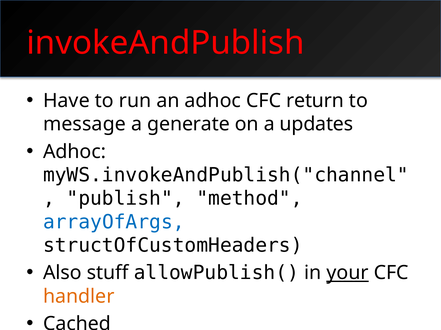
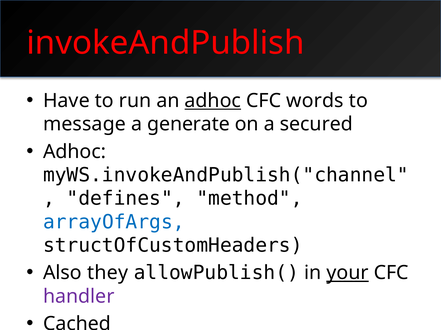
adhoc underline: none -> present (213, 101)
return: return -> words (315, 101)
updates: updates -> secured (316, 124)
publish: publish -> defines (126, 199)
stuff: stuff -> they (108, 273)
handler colour: orange -> purple (79, 297)
